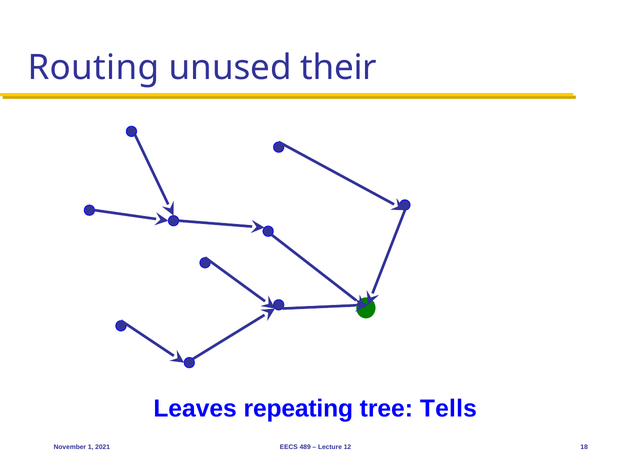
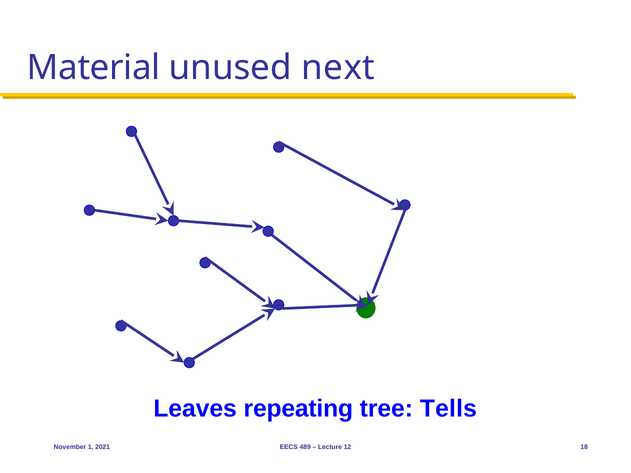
Routing: Routing -> Material (94, 68)
their: their -> next (338, 68)
